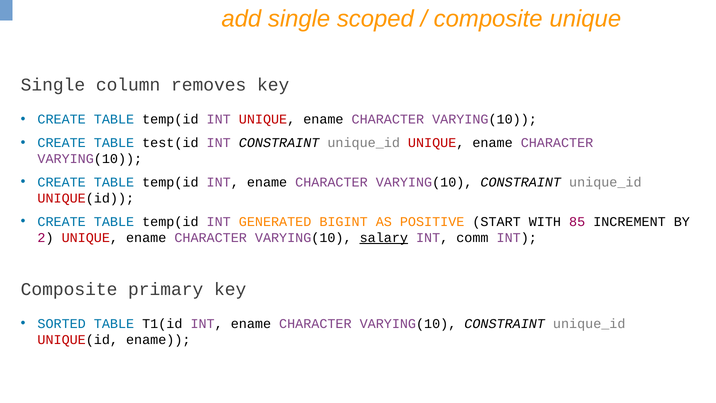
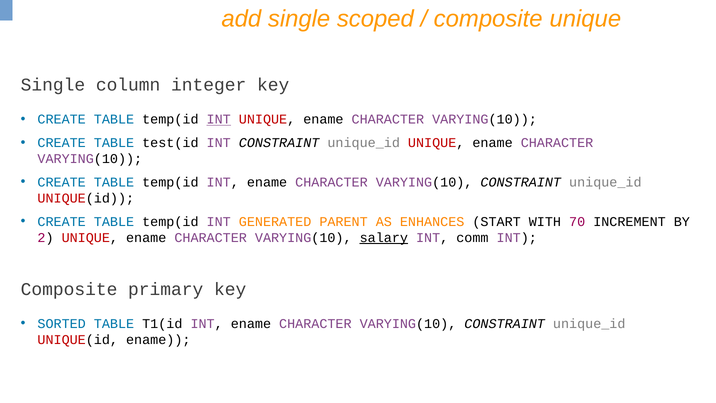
removes: removes -> integer (209, 85)
INT underline: none -> present (219, 119)
BIGINT: BIGINT -> PARENT (344, 221)
POSITIVE: POSITIVE -> ENHANCES (432, 221)
85: 85 -> 70 (577, 221)
